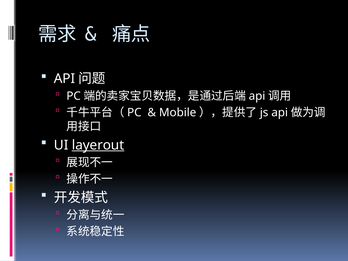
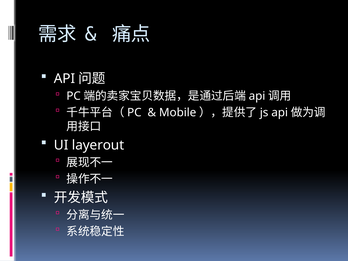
layerout underline: present -> none (98, 145)
